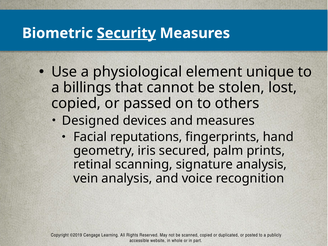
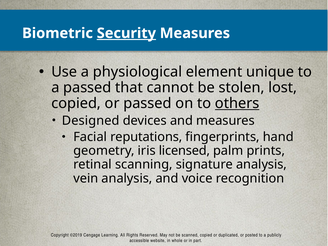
a billings: billings -> passed (87, 88)
others underline: none -> present (237, 103)
secured: secured -> licensed (184, 151)
